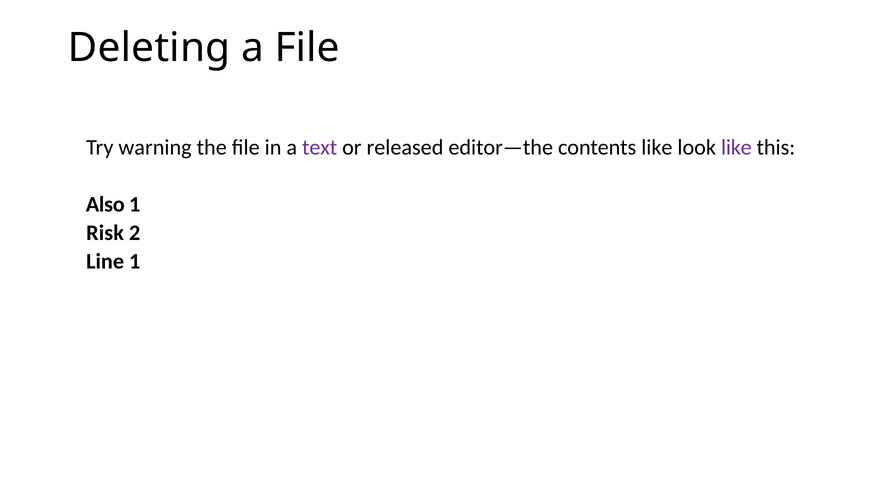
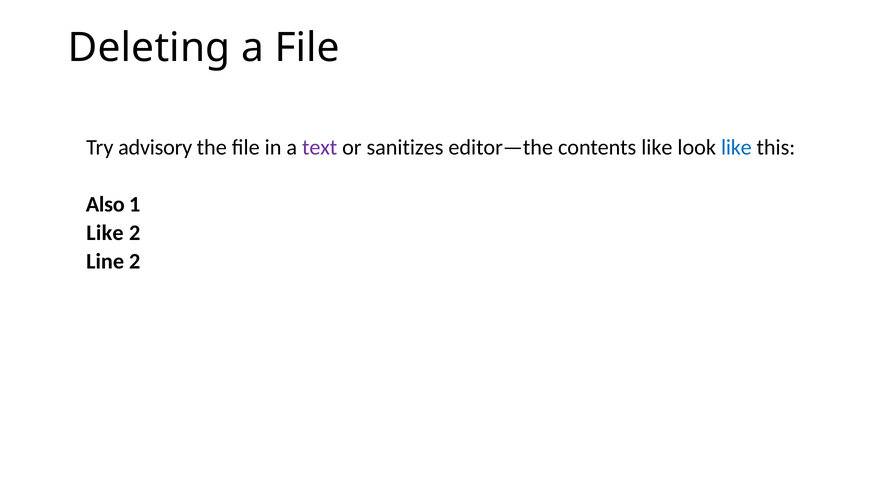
warning: warning -> advisory (155, 147)
released: released -> sanitizes (405, 147)
like colour: purple -> blue (736, 147)
Risk: Risk -> Like (105, 233)
Line 1: 1 -> 2 (135, 262)
